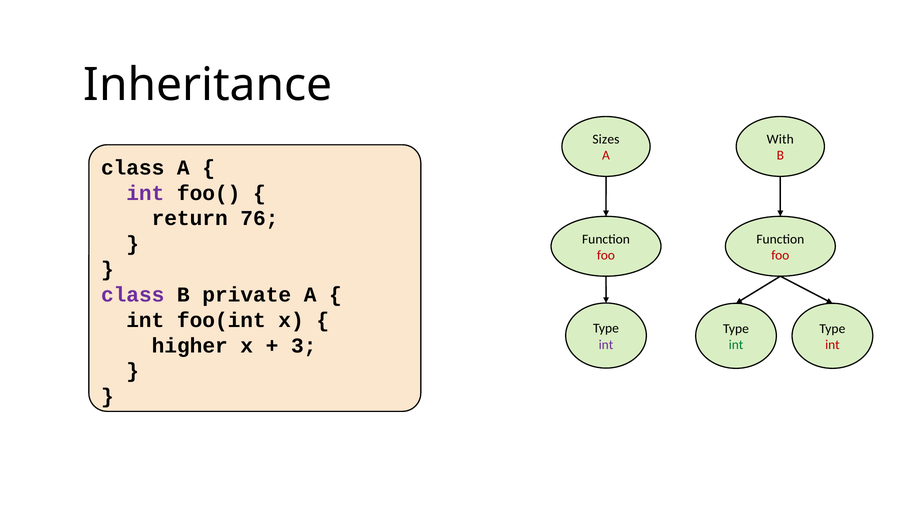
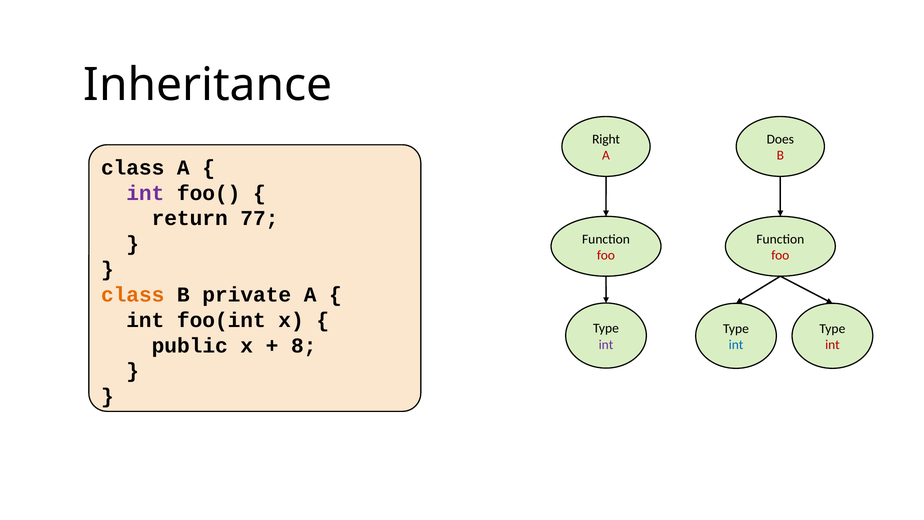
Sizes: Sizes -> Right (606, 139)
With: With -> Does (780, 139)
76: 76 -> 77 (259, 218)
class colour: purple -> orange (133, 295)
higher: higher -> public (190, 345)
3: 3 -> 8 (304, 345)
int colour: green -> blue (736, 345)
